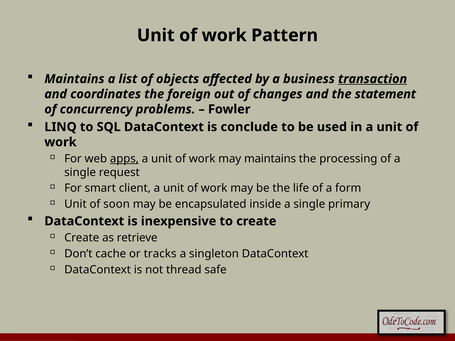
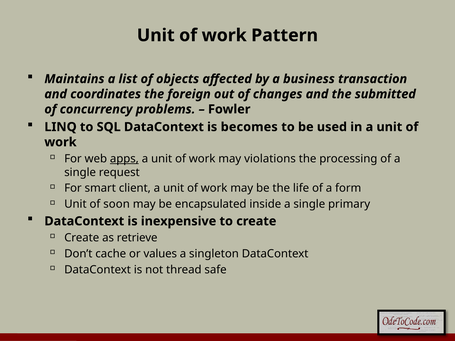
transaction underline: present -> none (373, 79)
statement: statement -> submitted (385, 94)
conclude: conclude -> becomes (249, 127)
may maintains: maintains -> violations (270, 159)
tracks: tracks -> values (160, 254)
